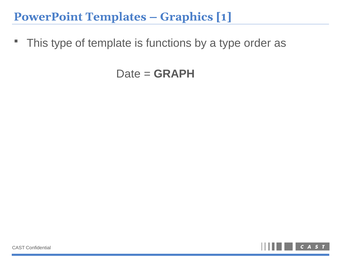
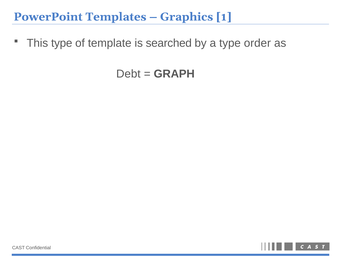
functions: functions -> searched (169, 43)
Date: Date -> Debt (128, 74)
